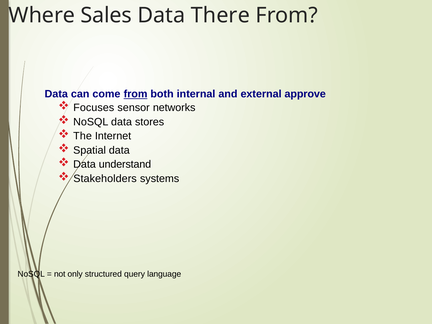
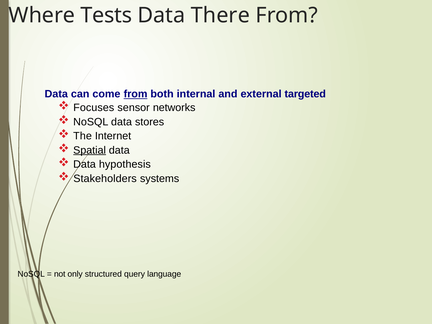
Sales: Sales -> Tests (106, 15)
approve: approve -> targeted (305, 94)
Spatial underline: none -> present (90, 150)
understand: understand -> hypothesis (125, 164)
